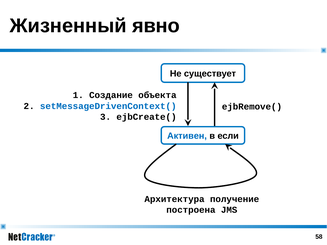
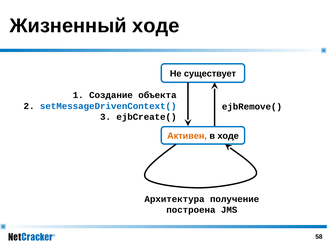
Жизненный явно: явно -> ходе (156, 26)
Активен colour: blue -> orange (187, 136)
в если: если -> ходе (228, 136)
